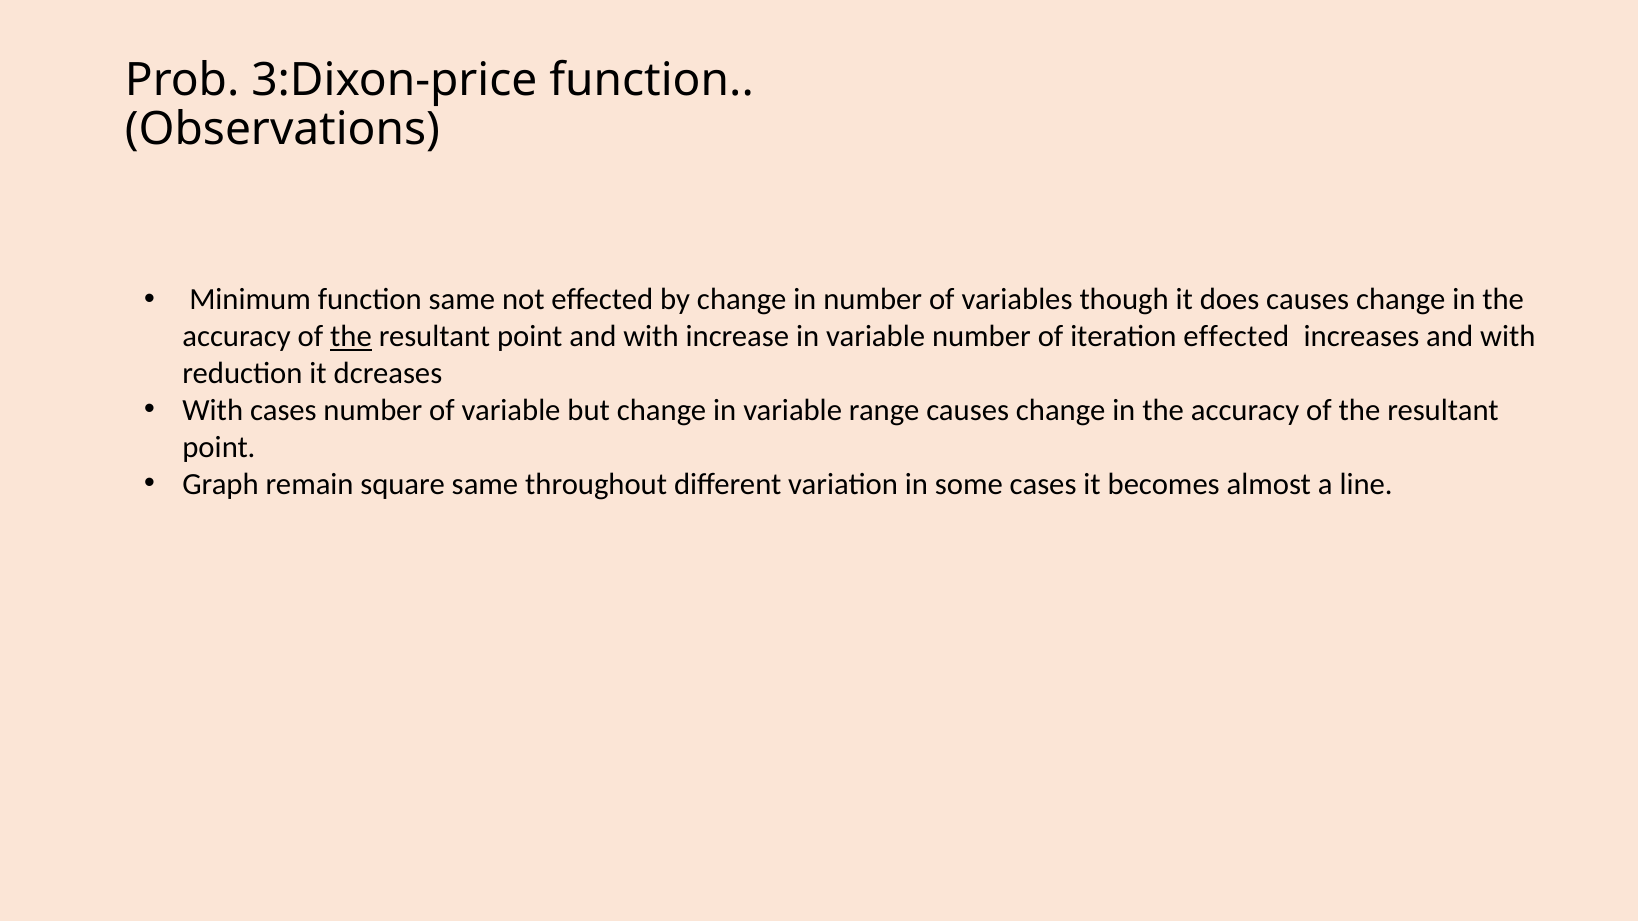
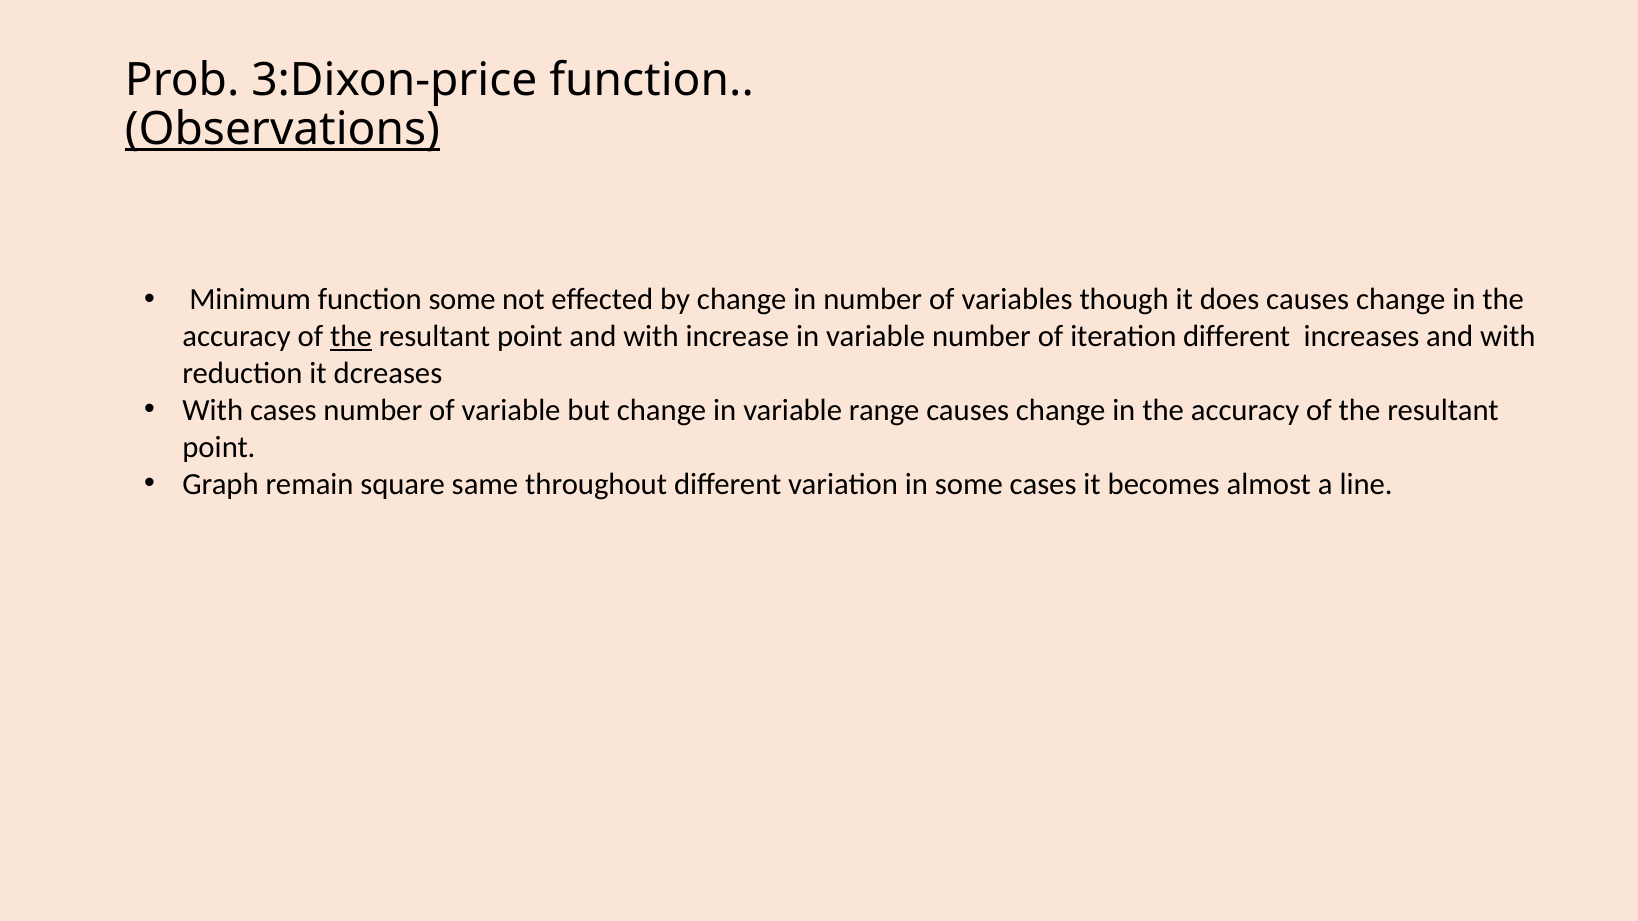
Observations underline: none -> present (282, 130)
function same: same -> some (462, 300)
iteration effected: effected -> different (1237, 337)
